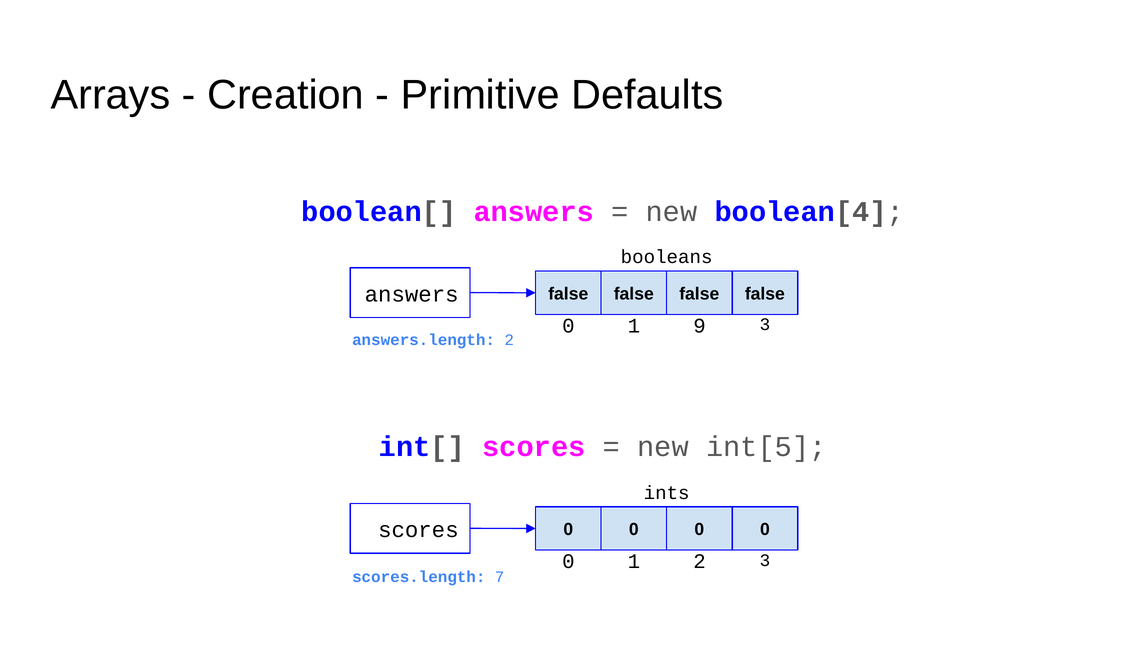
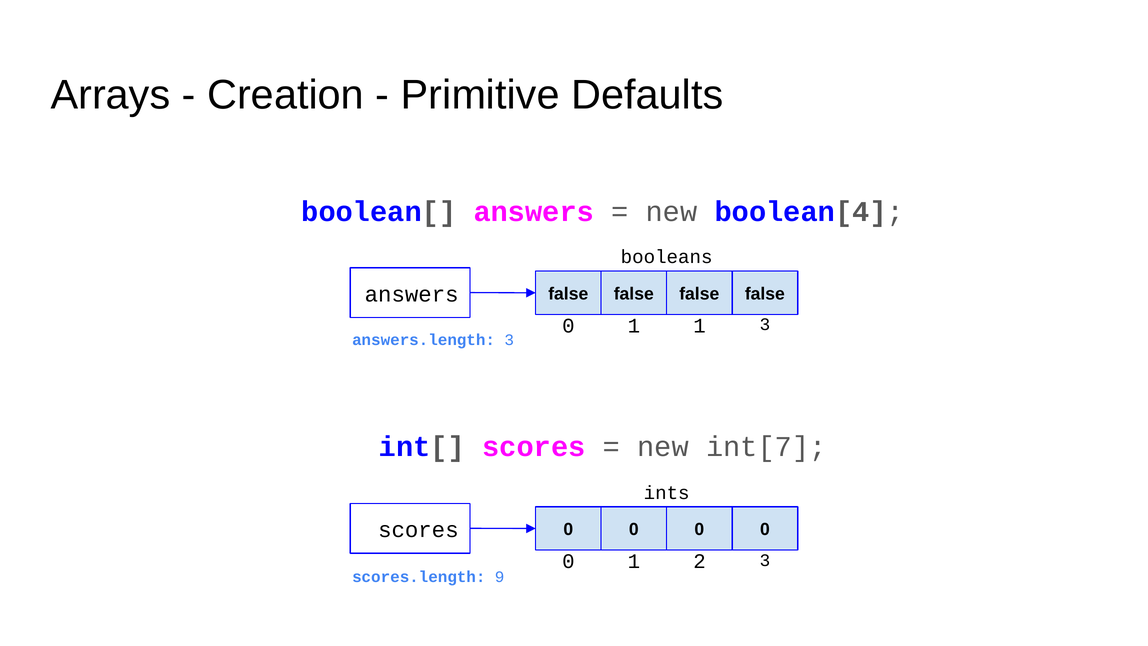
1 9: 9 -> 1 (699, 326)
answers.length 2: 2 -> 3 (509, 340)
int[5: int[5 -> int[7 (766, 447)
7: 7 -> 9 (500, 577)
